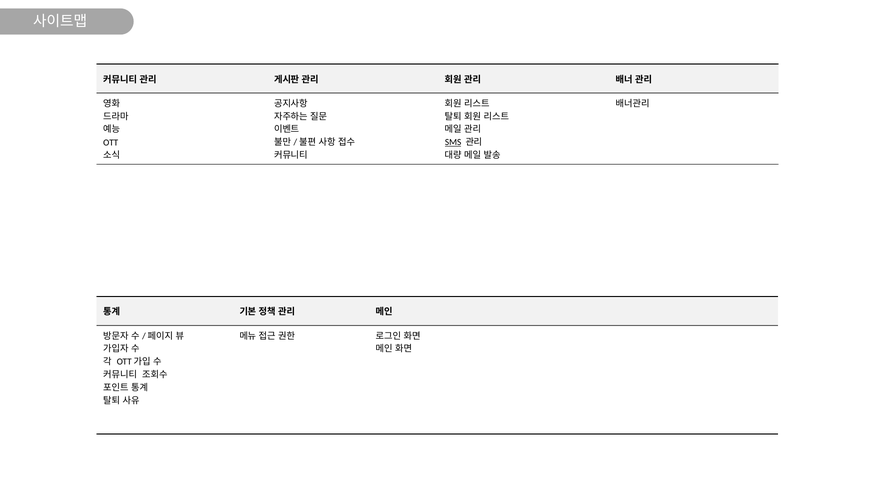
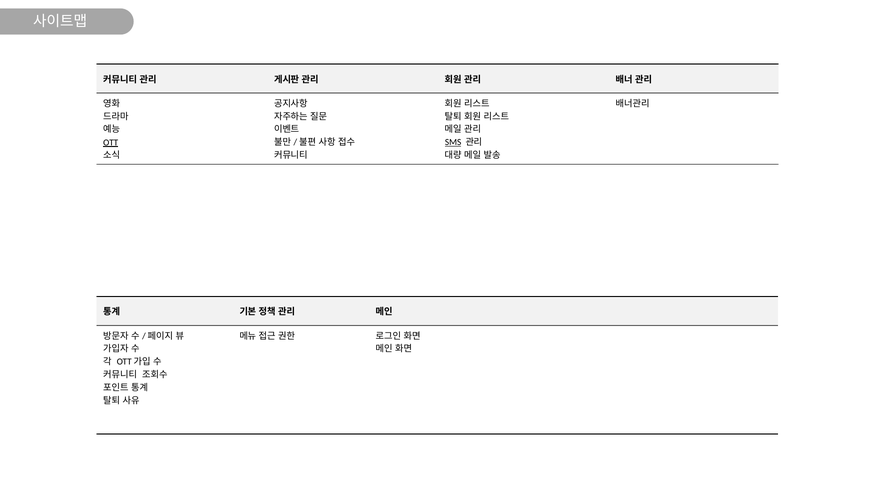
OTT underline: none -> present (111, 142)
